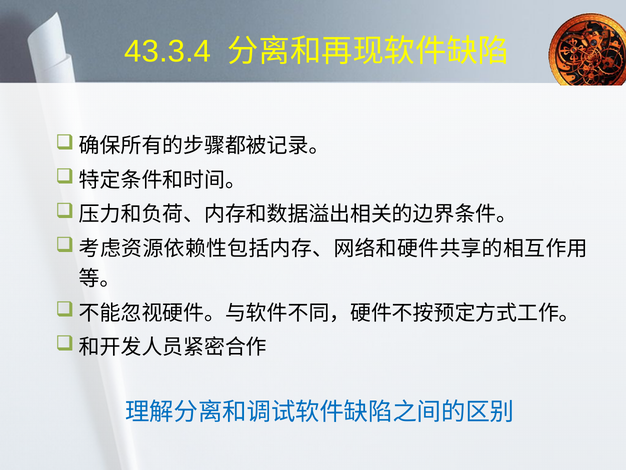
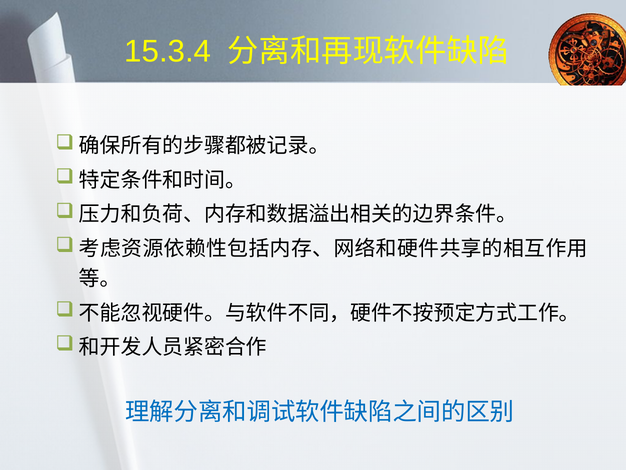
43.3.4: 43.3.4 -> 15.3.4 (168, 52)
